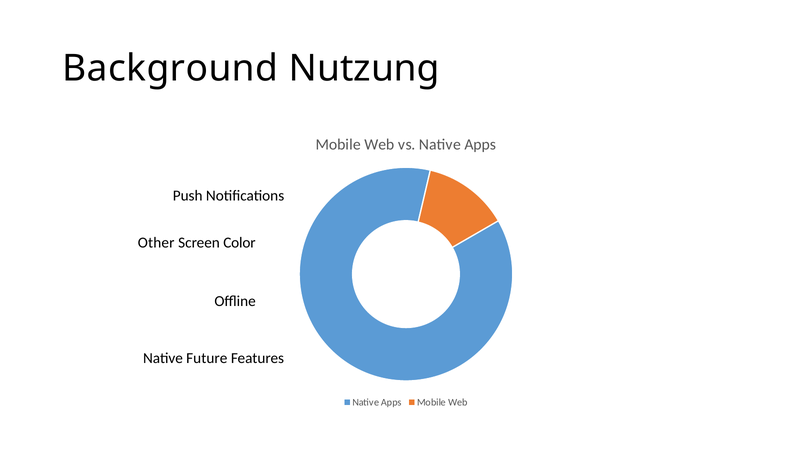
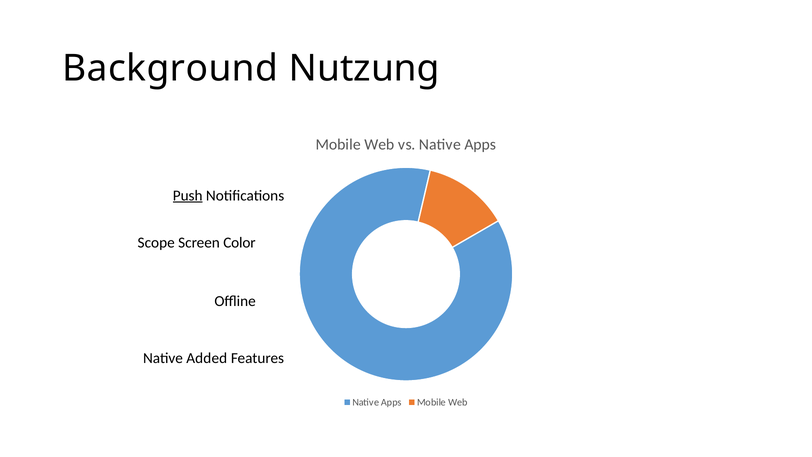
Push underline: none -> present (188, 195)
Other: Other -> Scope (156, 243)
Future: Future -> Added (207, 358)
